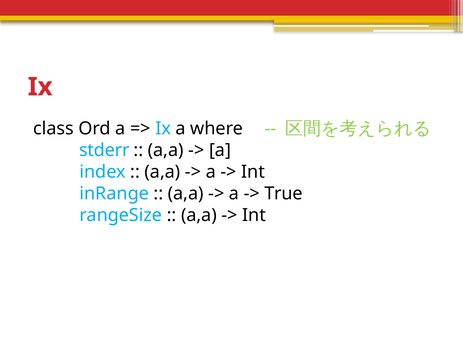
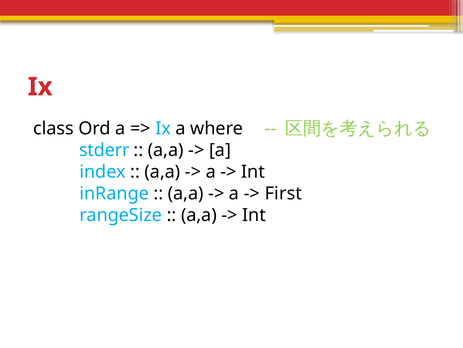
True: True -> First (283, 193)
